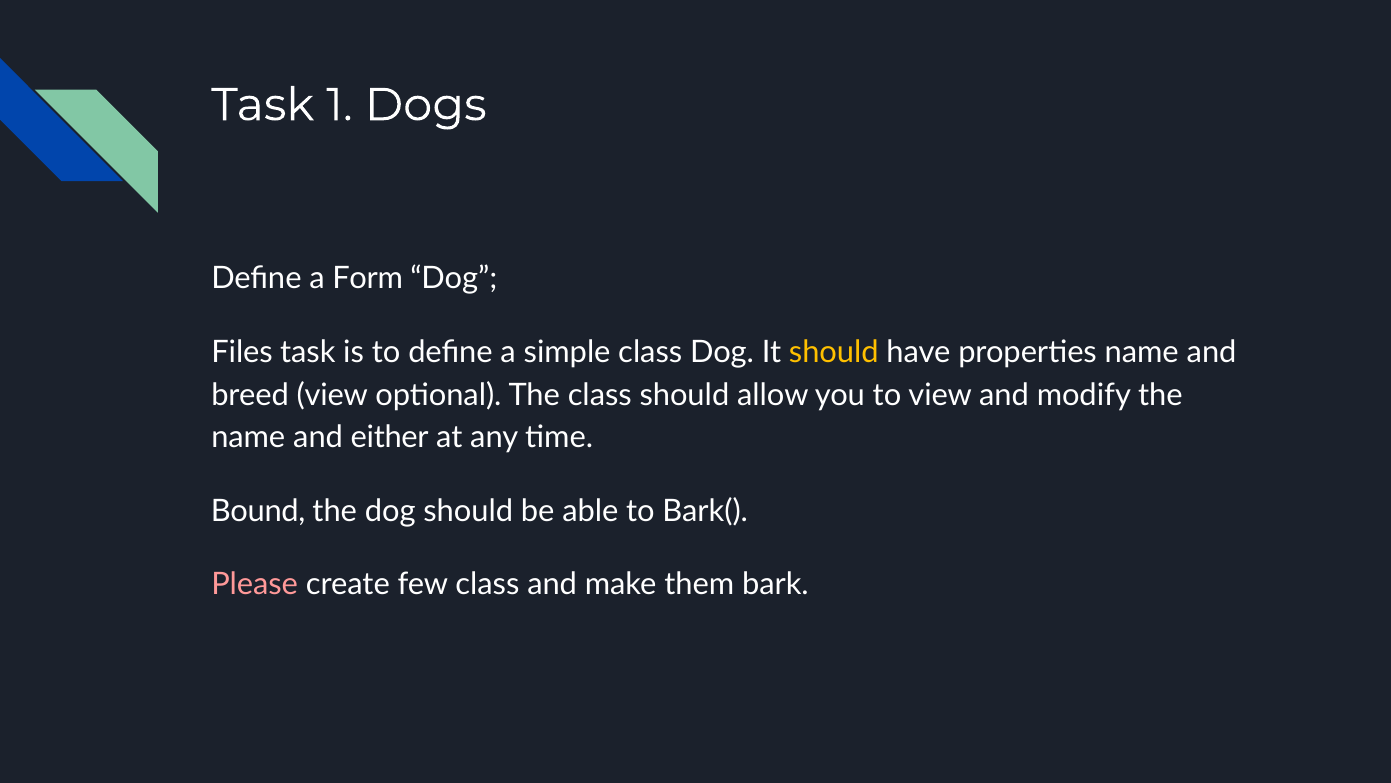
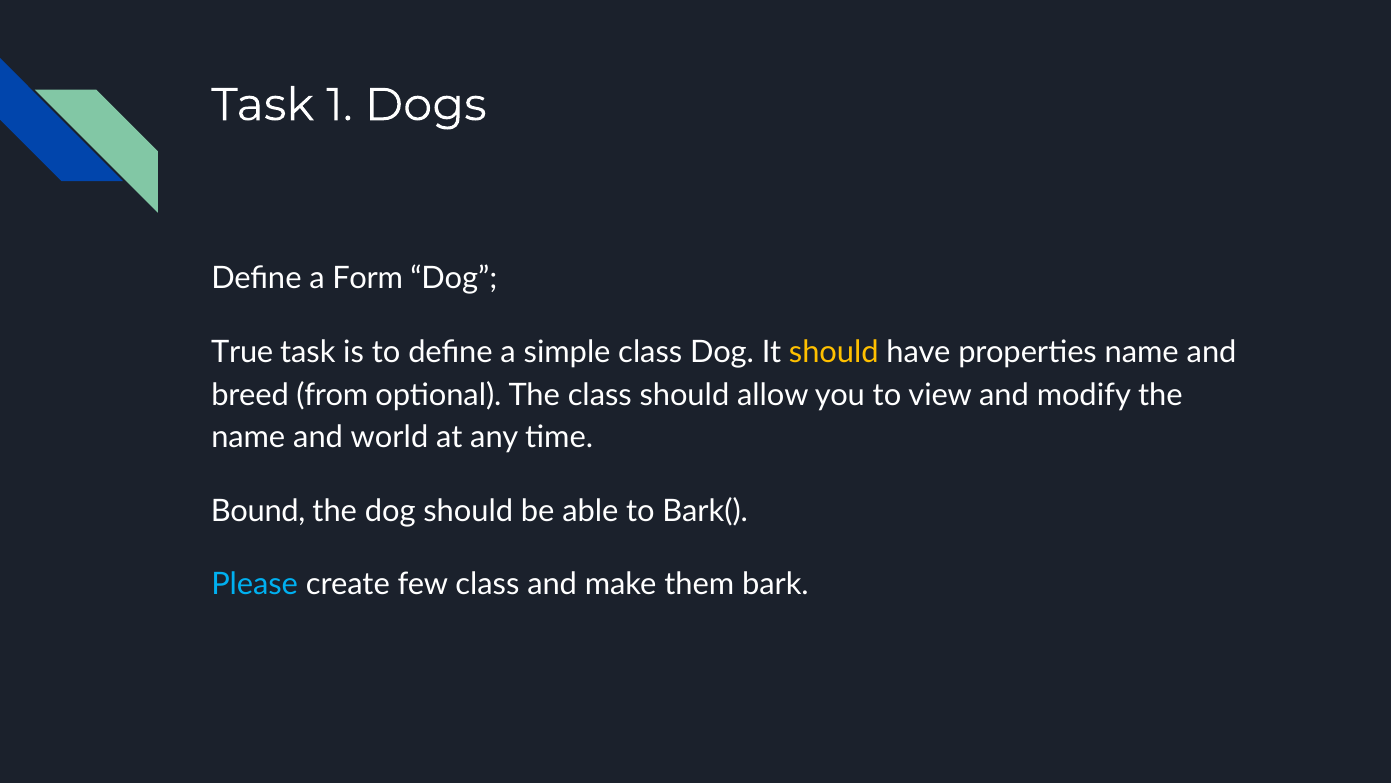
Files: Files -> True (242, 352)
breed view: view -> from (332, 395)
either: either -> world (389, 437)
Please colour: pink -> light blue (255, 584)
